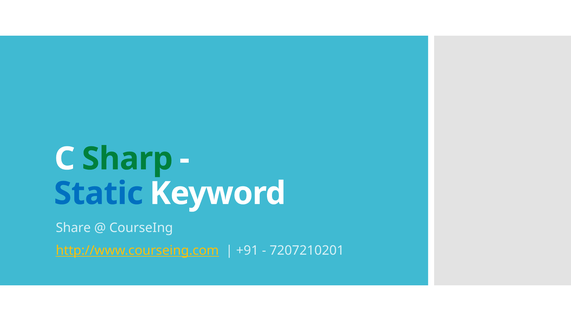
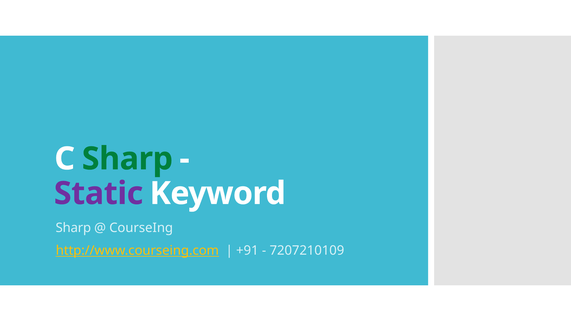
Static colour: blue -> purple (99, 194)
Share: Share -> Sharp (73, 228)
7207210201: 7207210201 -> 7207210109 (307, 251)
